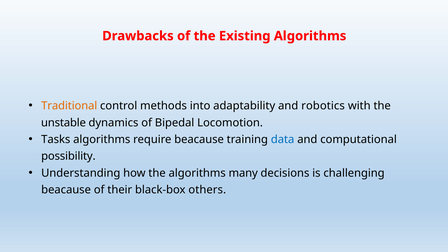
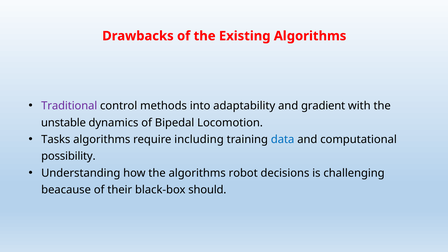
Traditional colour: orange -> purple (69, 106)
robotics: robotics -> gradient (323, 106)
require beacause: beacause -> including (199, 139)
many: many -> robot (243, 173)
others: others -> should (207, 190)
